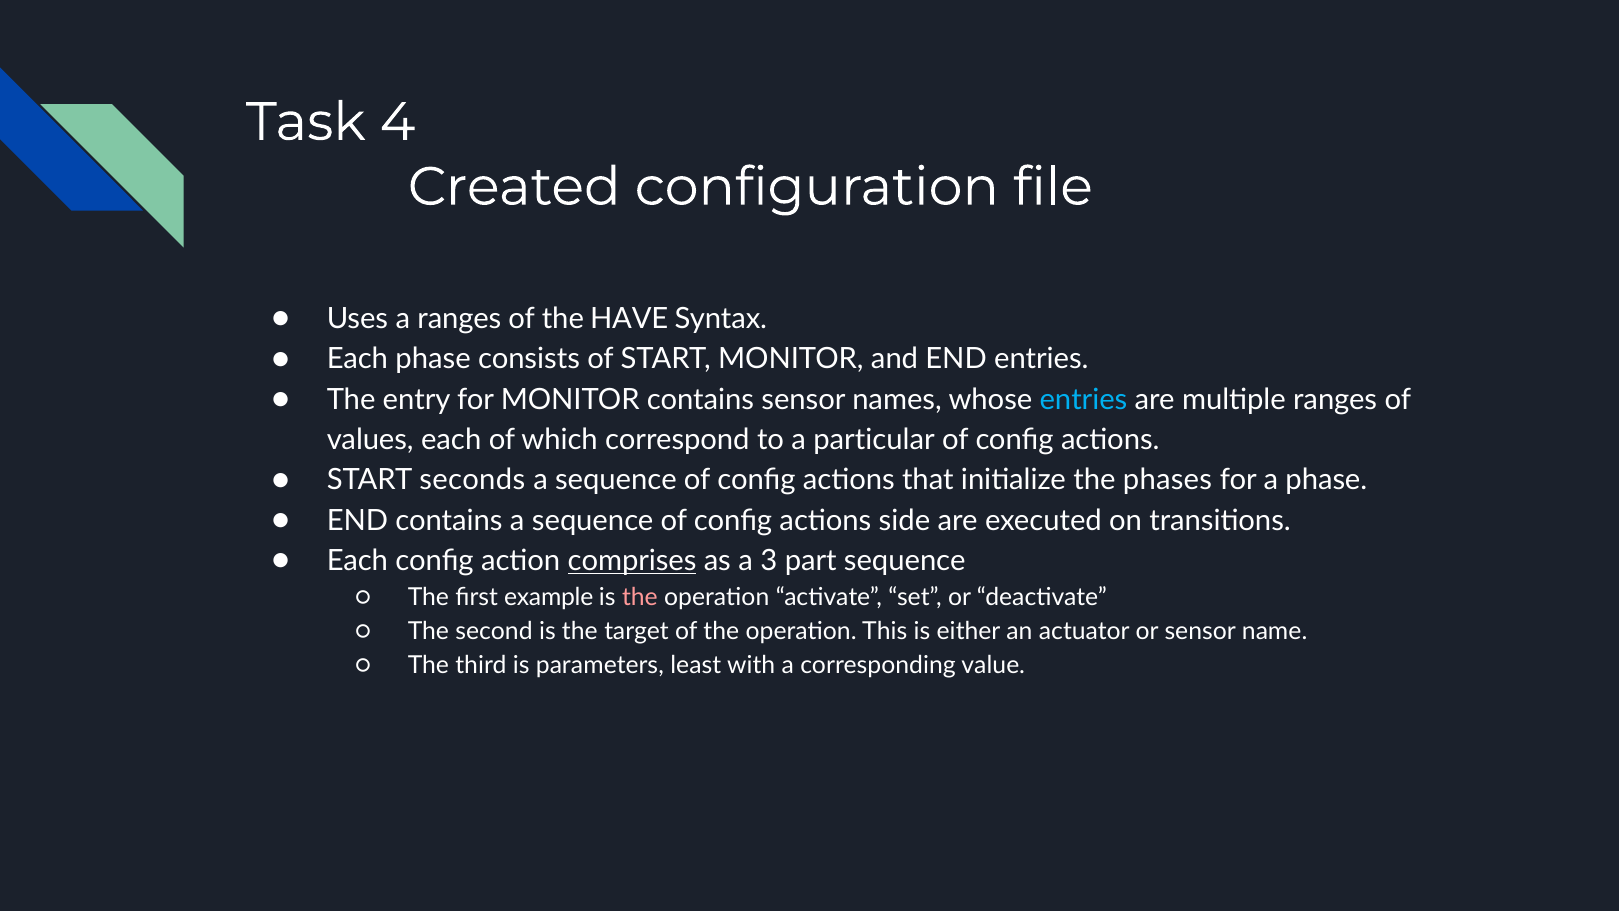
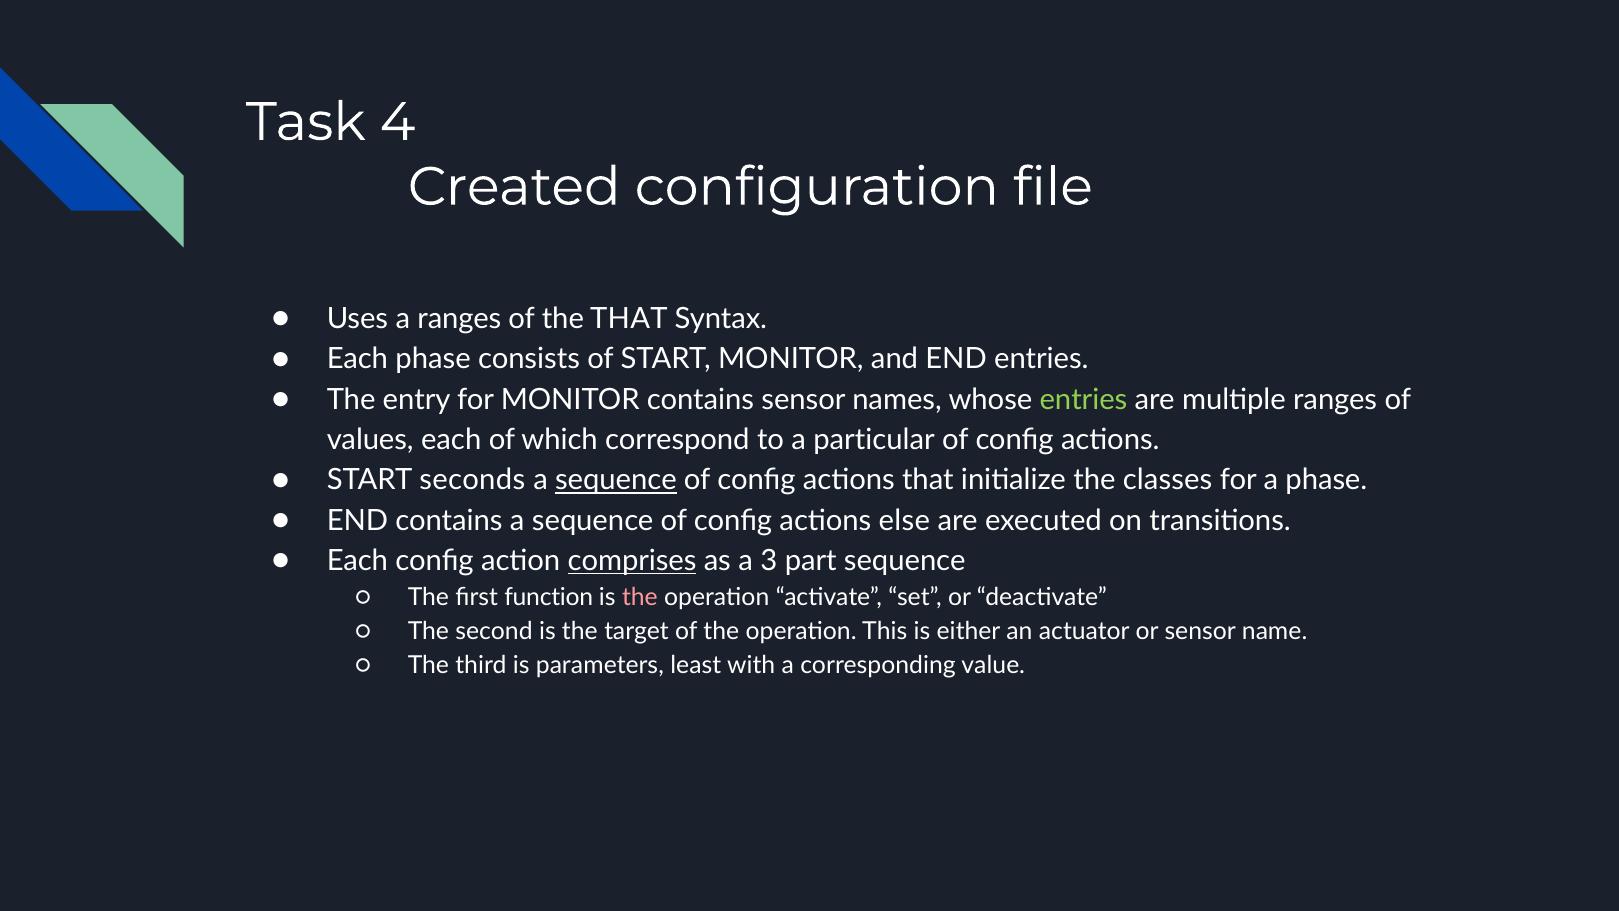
the HAVE: HAVE -> THAT (629, 319)
entries colour: light blue -> light green (1083, 399)
sequence underline: none -> present (616, 480)
phases: phases -> classes (1168, 480)
side: side -> else (904, 520)
example: example -> function (549, 597)
